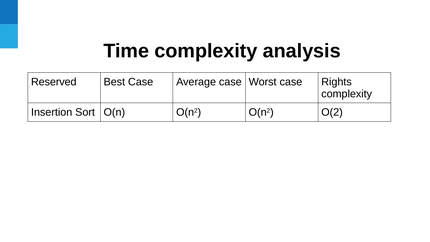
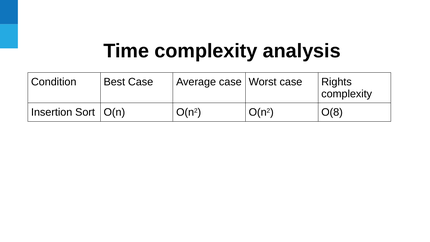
Reserved: Reserved -> Condition (54, 82)
O(2: O(2 -> O(8 (332, 112)
